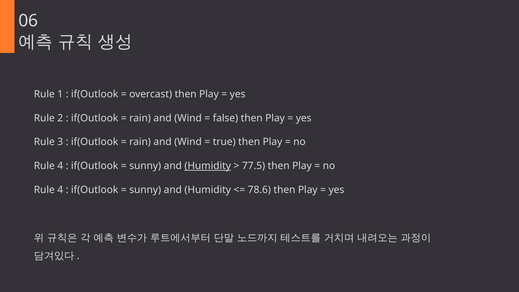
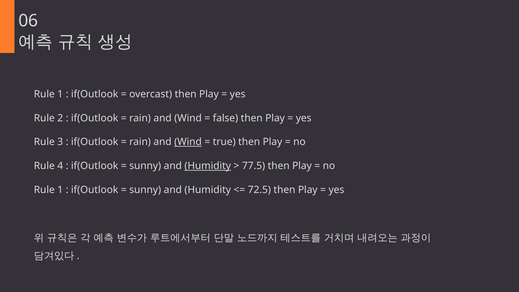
Wind underline: none -> present (188, 142)
4: 4 -> 1 (60, 190)
78.6: 78.6 -> 72.5 (259, 190)
